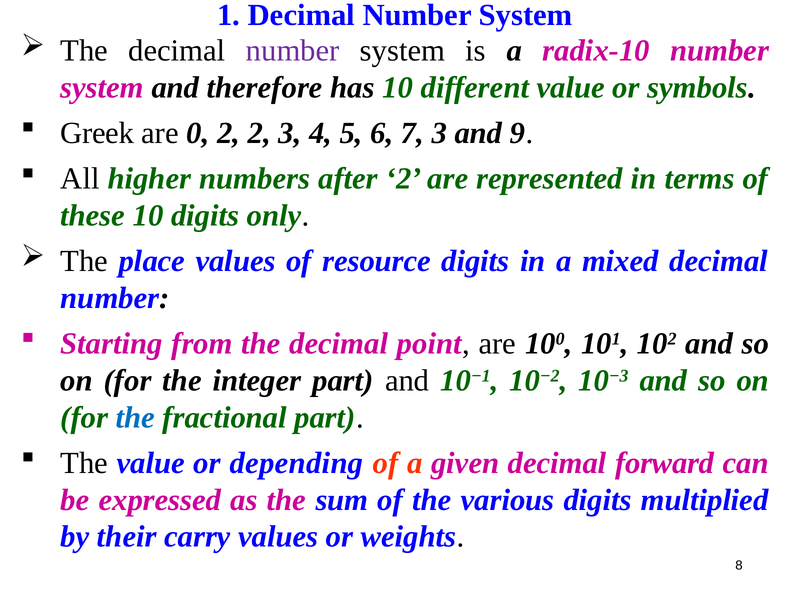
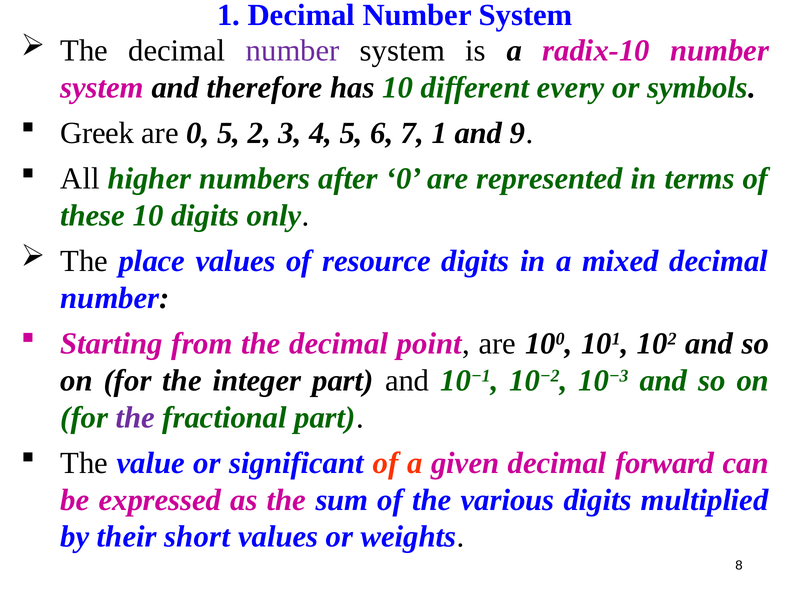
different value: value -> every (571, 88)
0 2: 2 -> 5 (229, 133)
7 3: 3 -> 1 (439, 133)
after 2: 2 -> 0 (404, 179)
the colour: blue -> purple (135, 418)
depending: depending -> significant (297, 464)
carry: carry -> short (197, 537)
